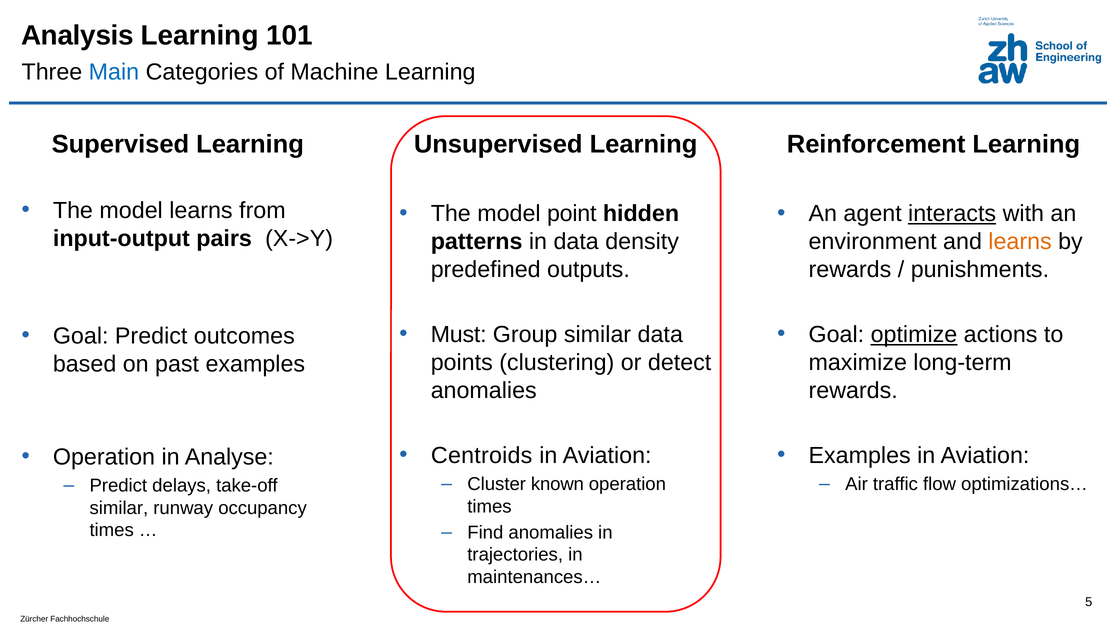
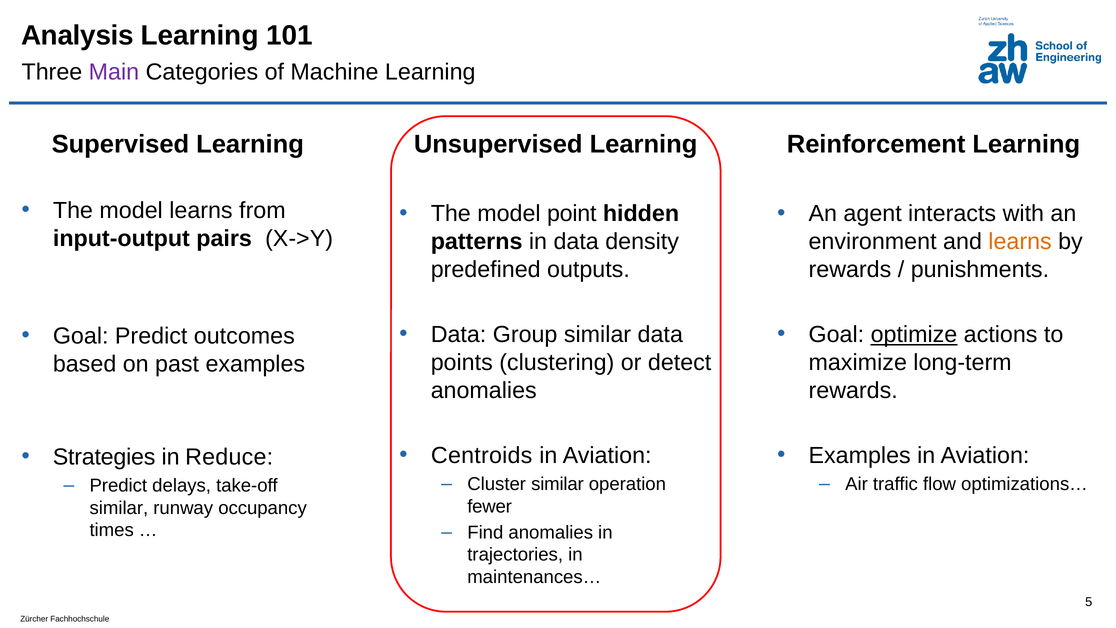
Main colour: blue -> purple (114, 72)
interacts underline: present -> none (952, 214)
Must: Must -> Data (459, 335)
Operation: Operation -> Strategies (104, 457)
Analyse: Analyse -> Reduce (229, 457)
Cluster known: known -> similar (557, 484)
times: times -> fewer (490, 506)
